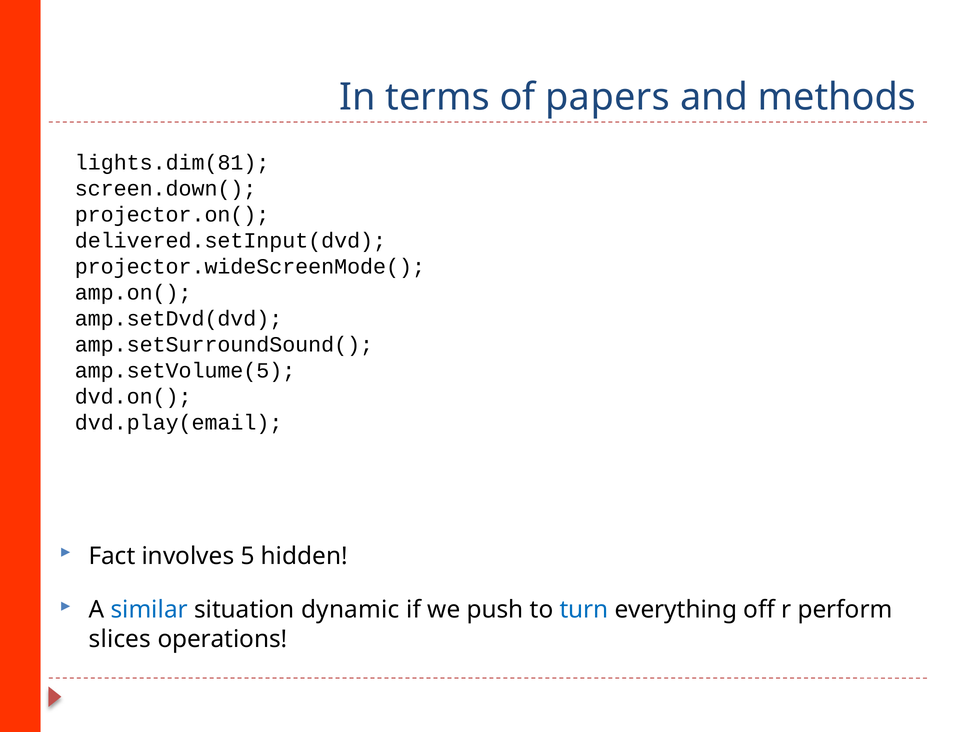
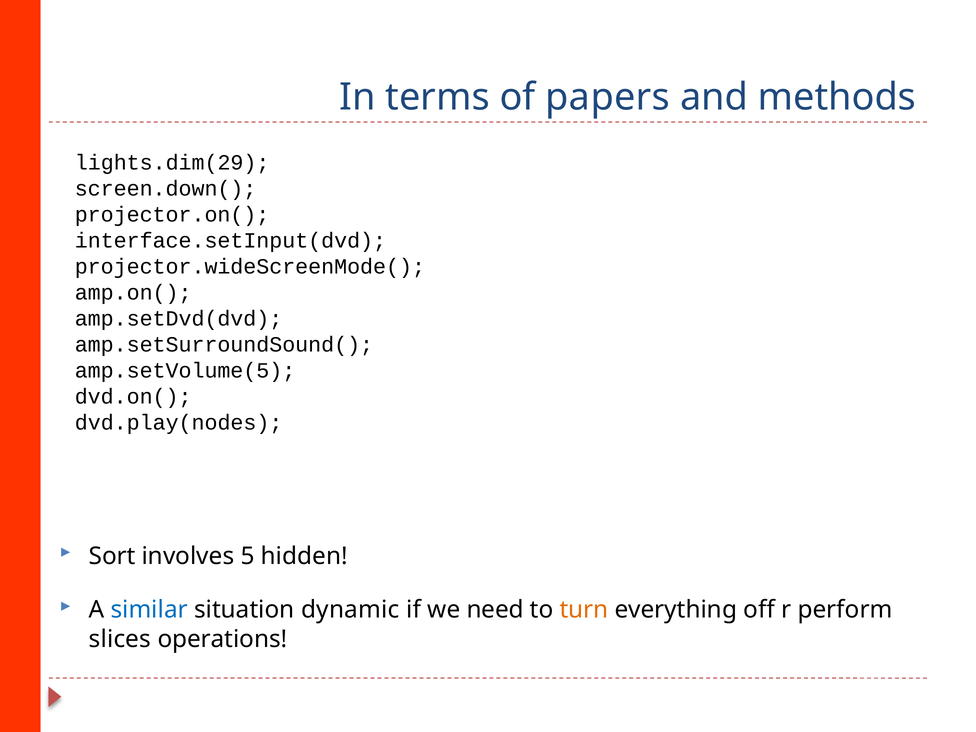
lights.dim(81: lights.dim(81 -> lights.dim(29 (172, 162)
delivered.setInput(dvd: delivered.setInput(dvd -> interface.setInput(dvd (230, 240)
dvd.play(email: dvd.play(email -> dvd.play(nodes (179, 423)
Fact: Fact -> Sort (112, 556)
push: push -> need (495, 610)
turn colour: blue -> orange (584, 610)
